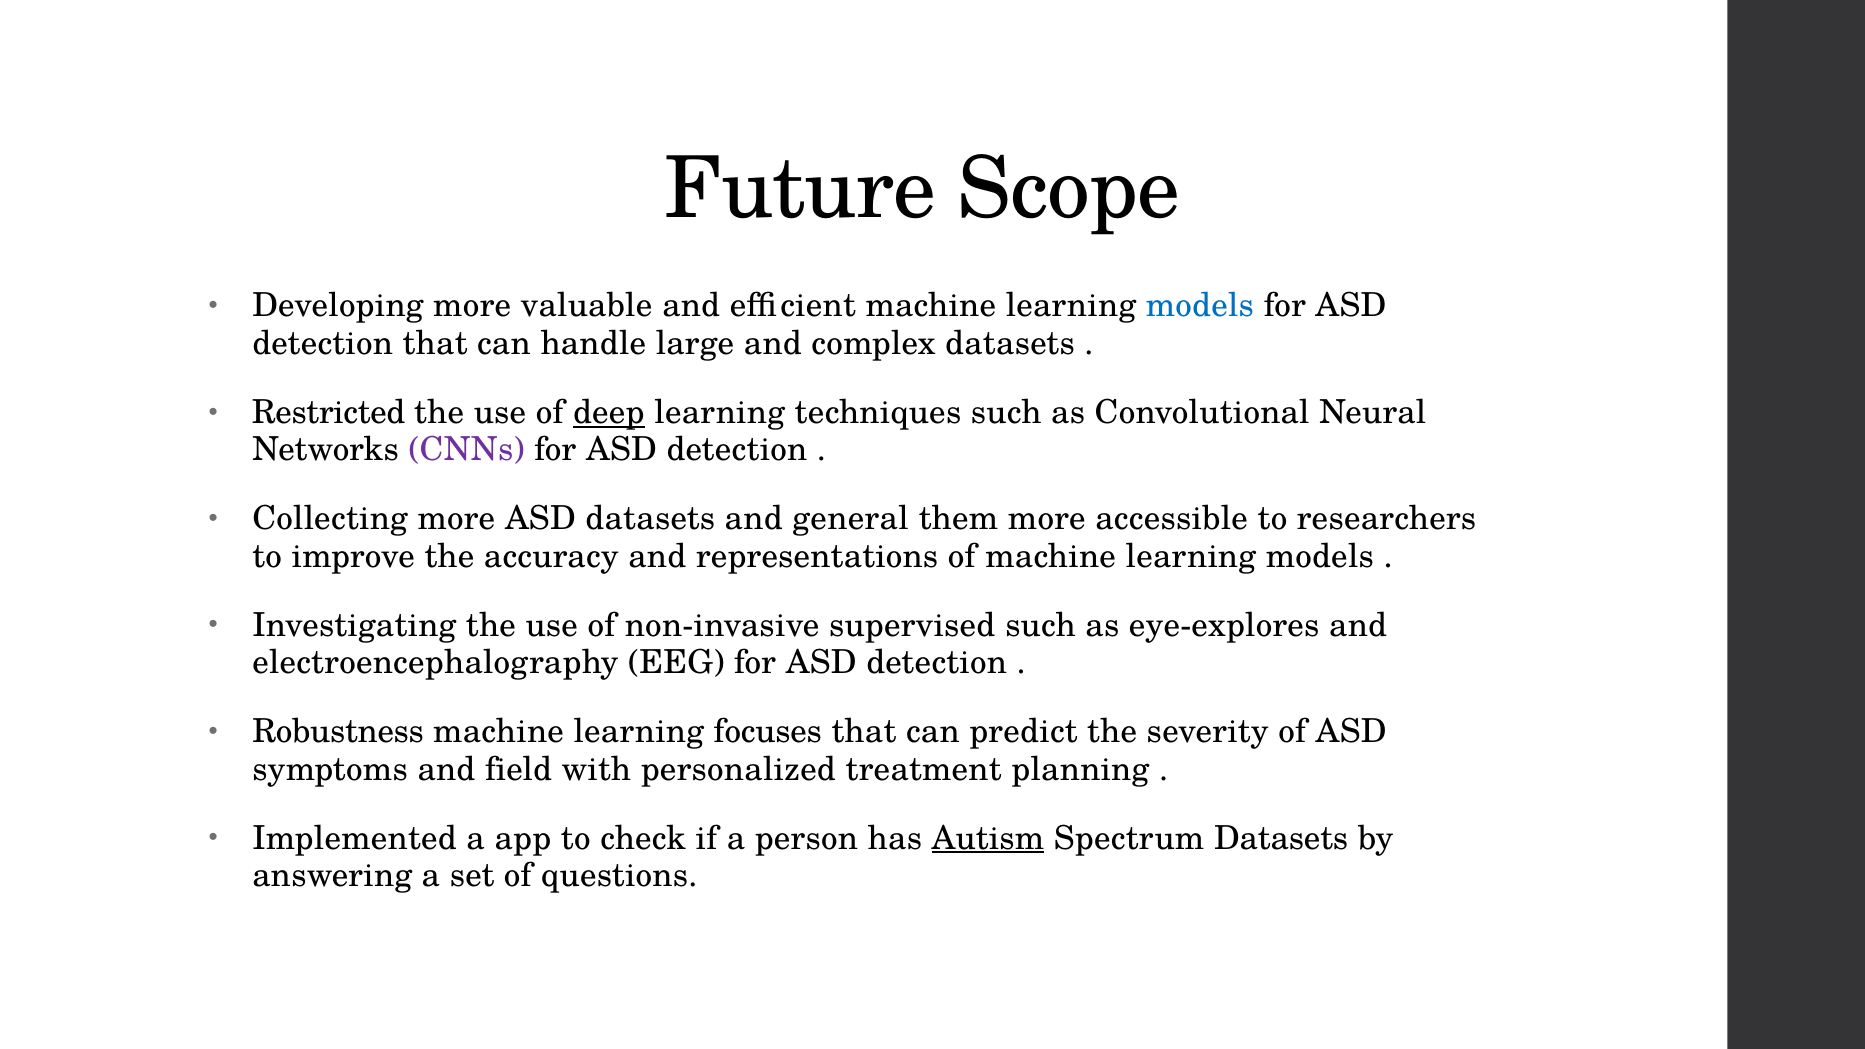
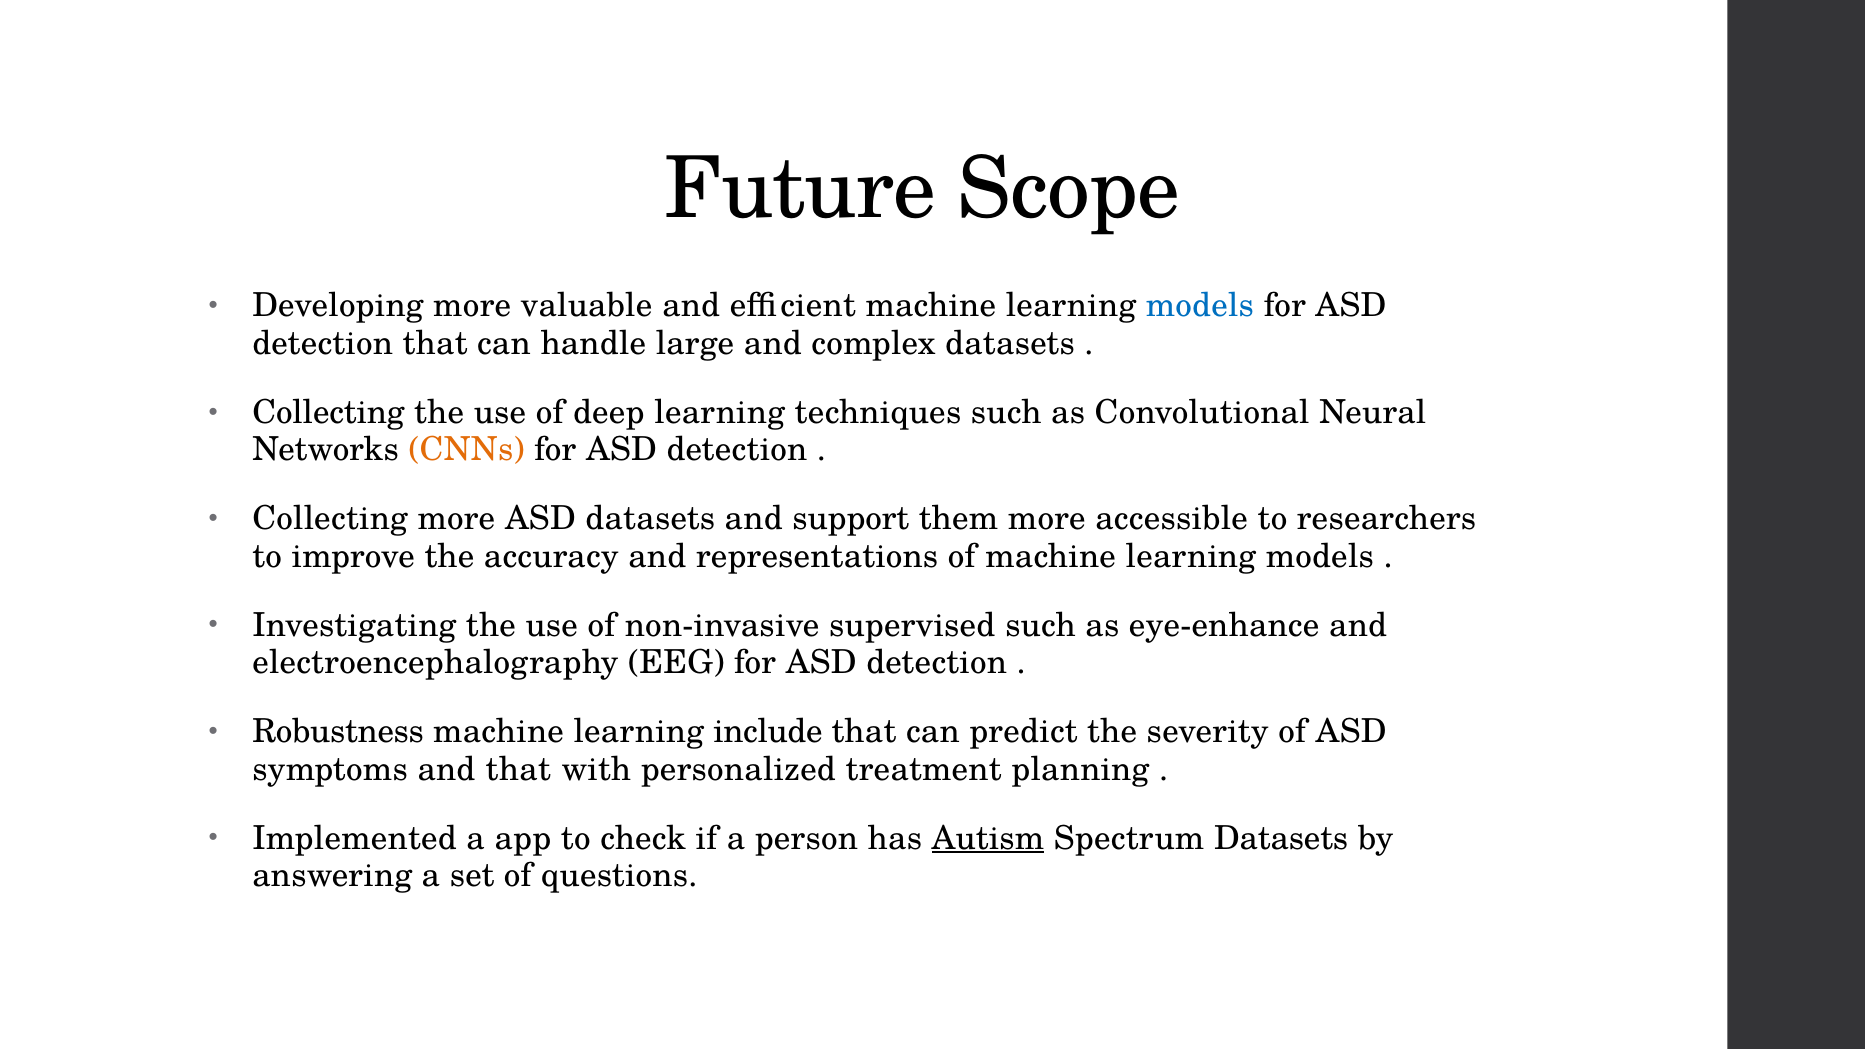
Restricted: Restricted -> Collecting (329, 412)
deep underline: present -> none (609, 412)
CNNs colour: purple -> orange (467, 450)
general: general -> support (851, 519)
eye-explores: eye-explores -> eye-enhance (1224, 625)
focuses: focuses -> include (768, 732)
and field: field -> that (518, 769)
